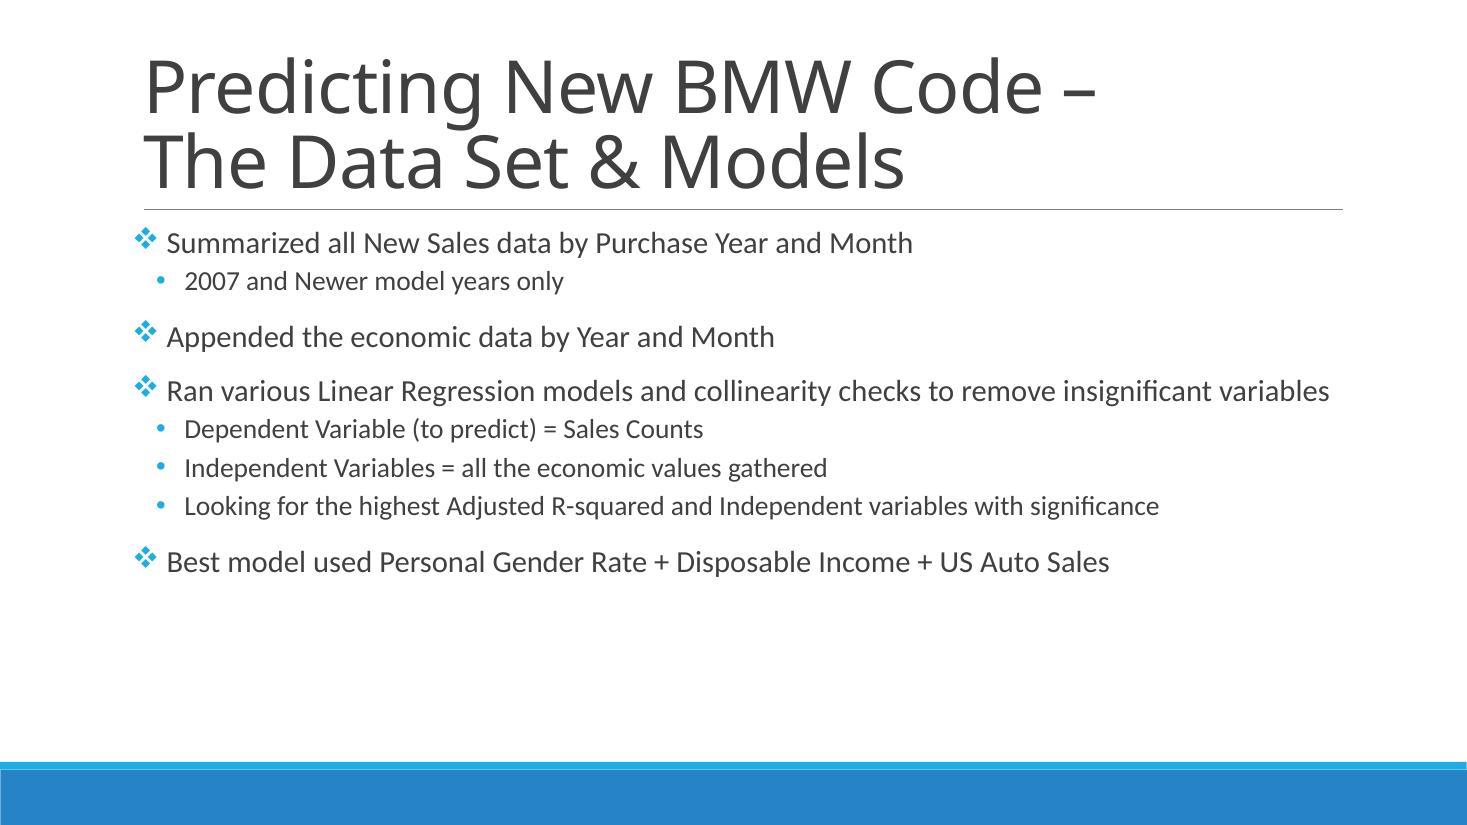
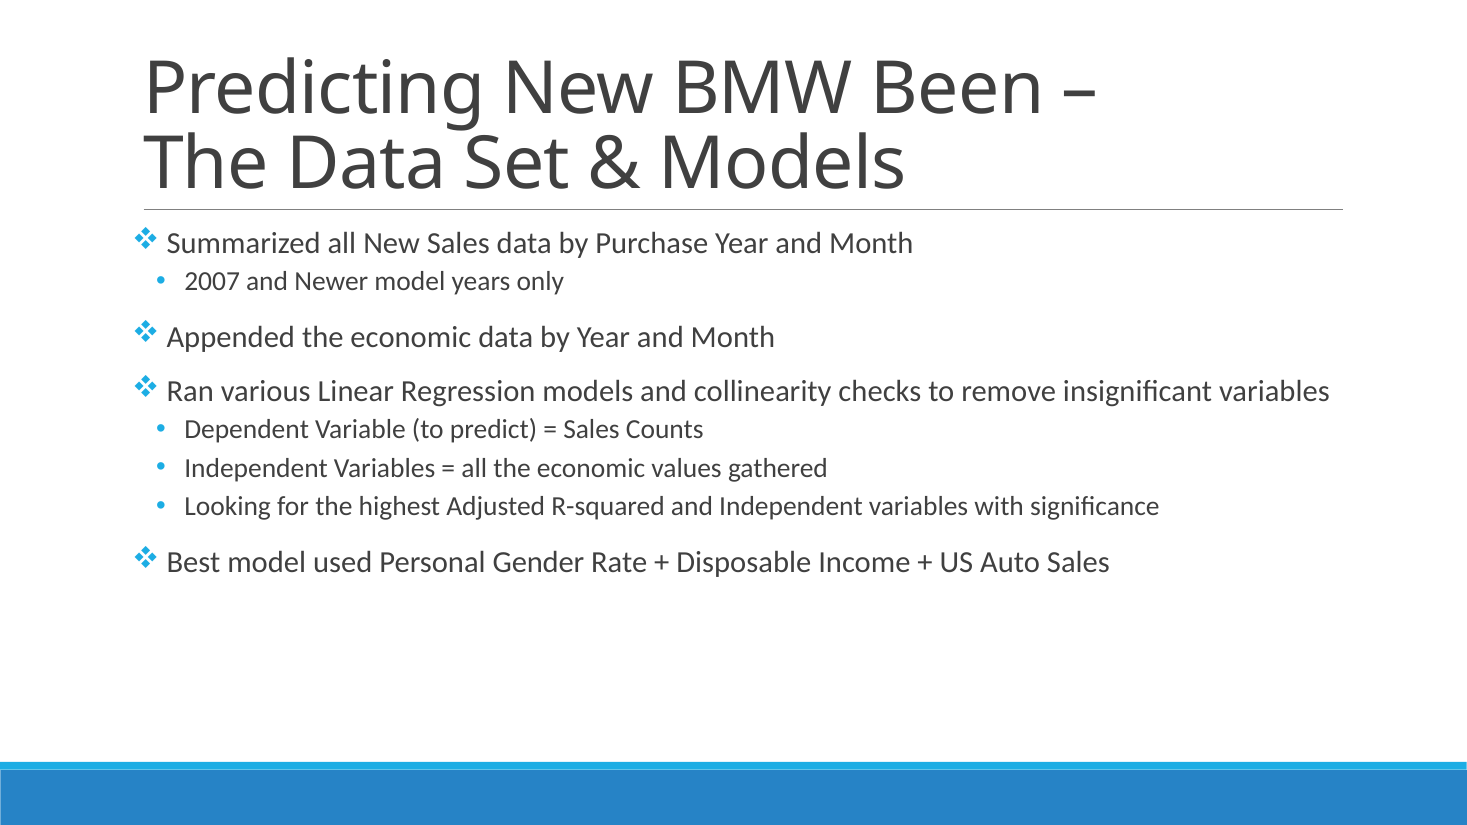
Code: Code -> Been (957, 90)
